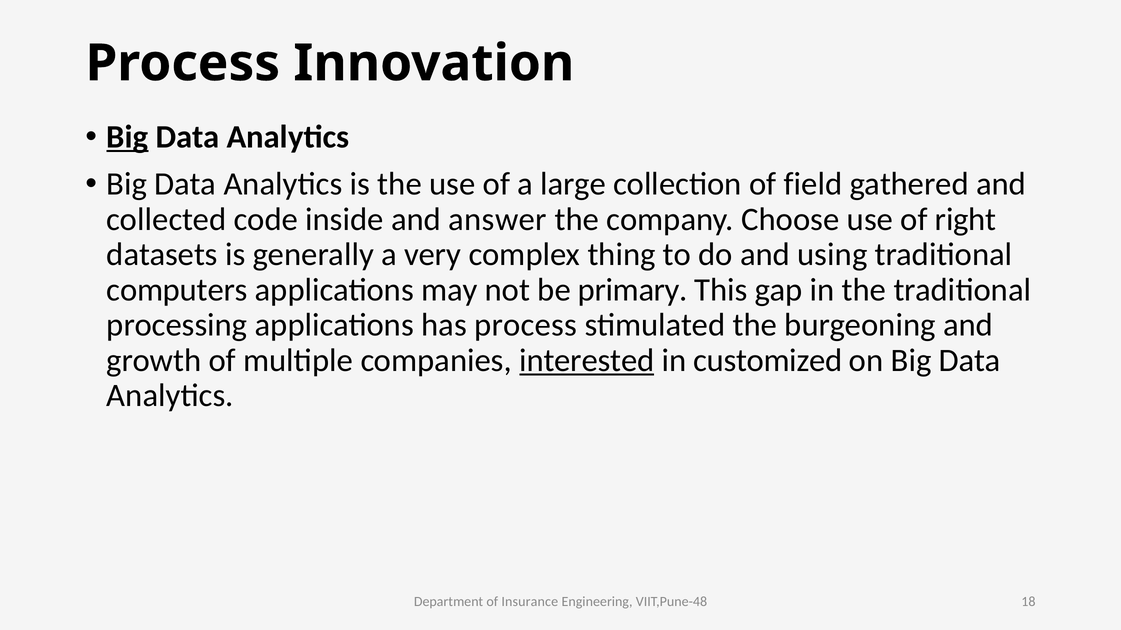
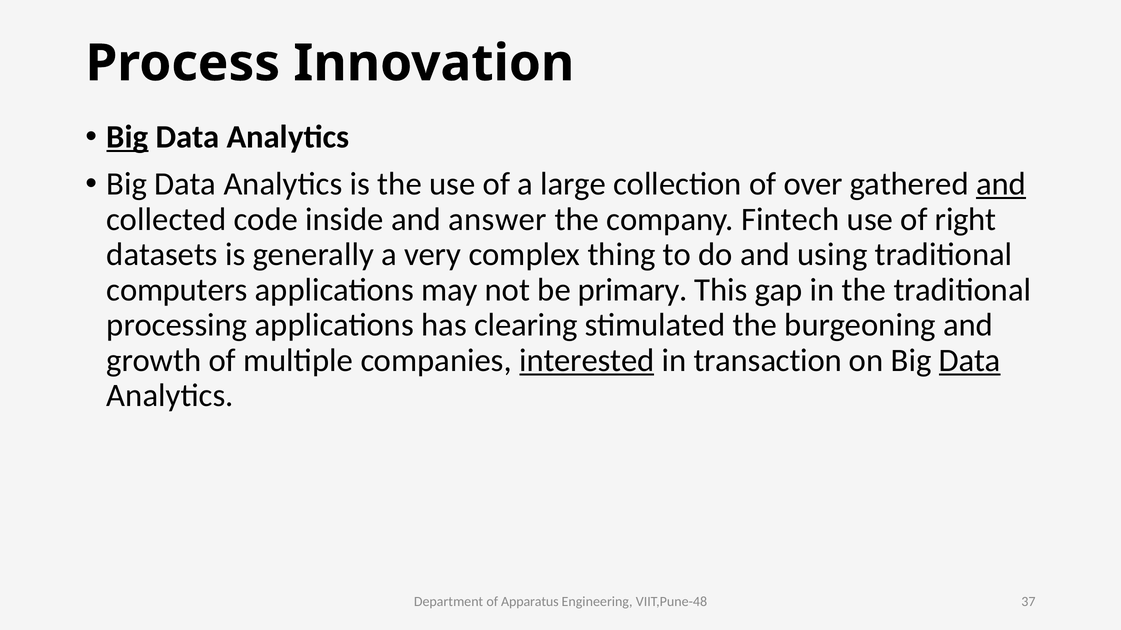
field: field -> over (813, 184)
and underline: none -> present (1001, 184)
Choose: Choose -> Fintech (790, 220)
has process: process -> clearing (526, 325)
customized: customized -> transaction (768, 361)
Data underline: none -> present (970, 361)
Insurance: Insurance -> Apparatus (530, 602)
18: 18 -> 37 (1028, 602)
